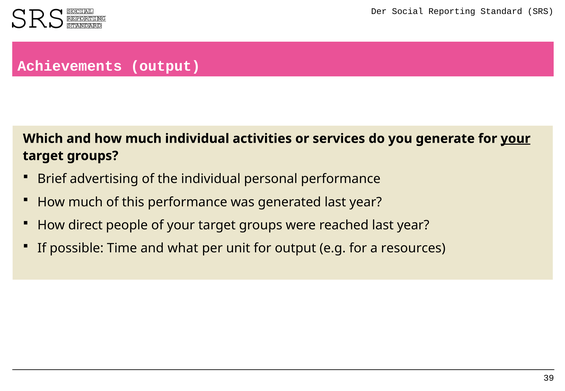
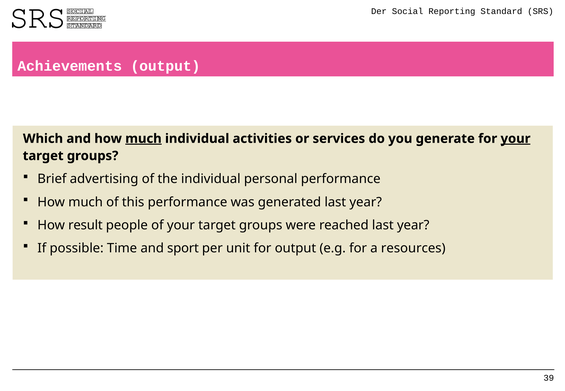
much underline: none -> present (143, 139)
direct: direct -> result (85, 225)
what: what -> sport (183, 248)
